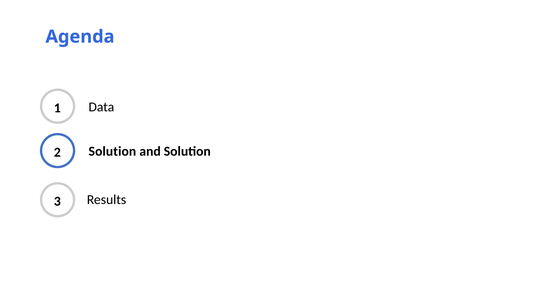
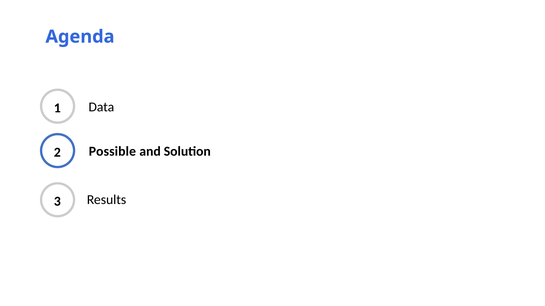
Solution: Solution -> Possible (112, 151)
